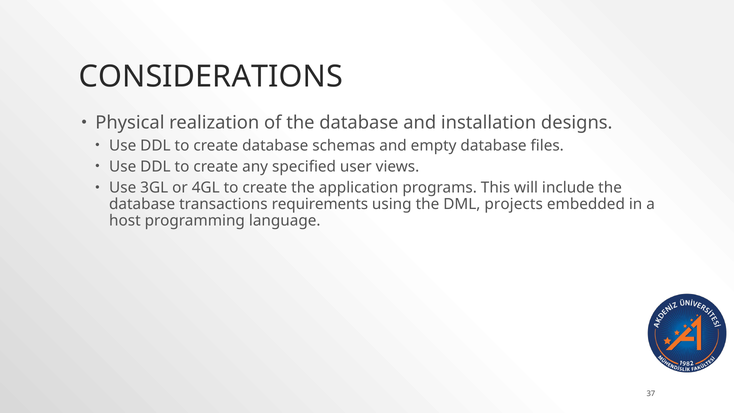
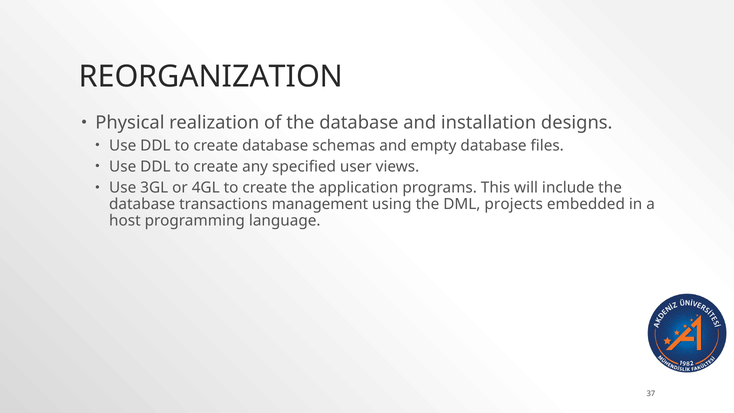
CONSIDERATIONS: CONSIDERATIONS -> REORGANIZATION (211, 77)
requirements: requirements -> management (320, 204)
